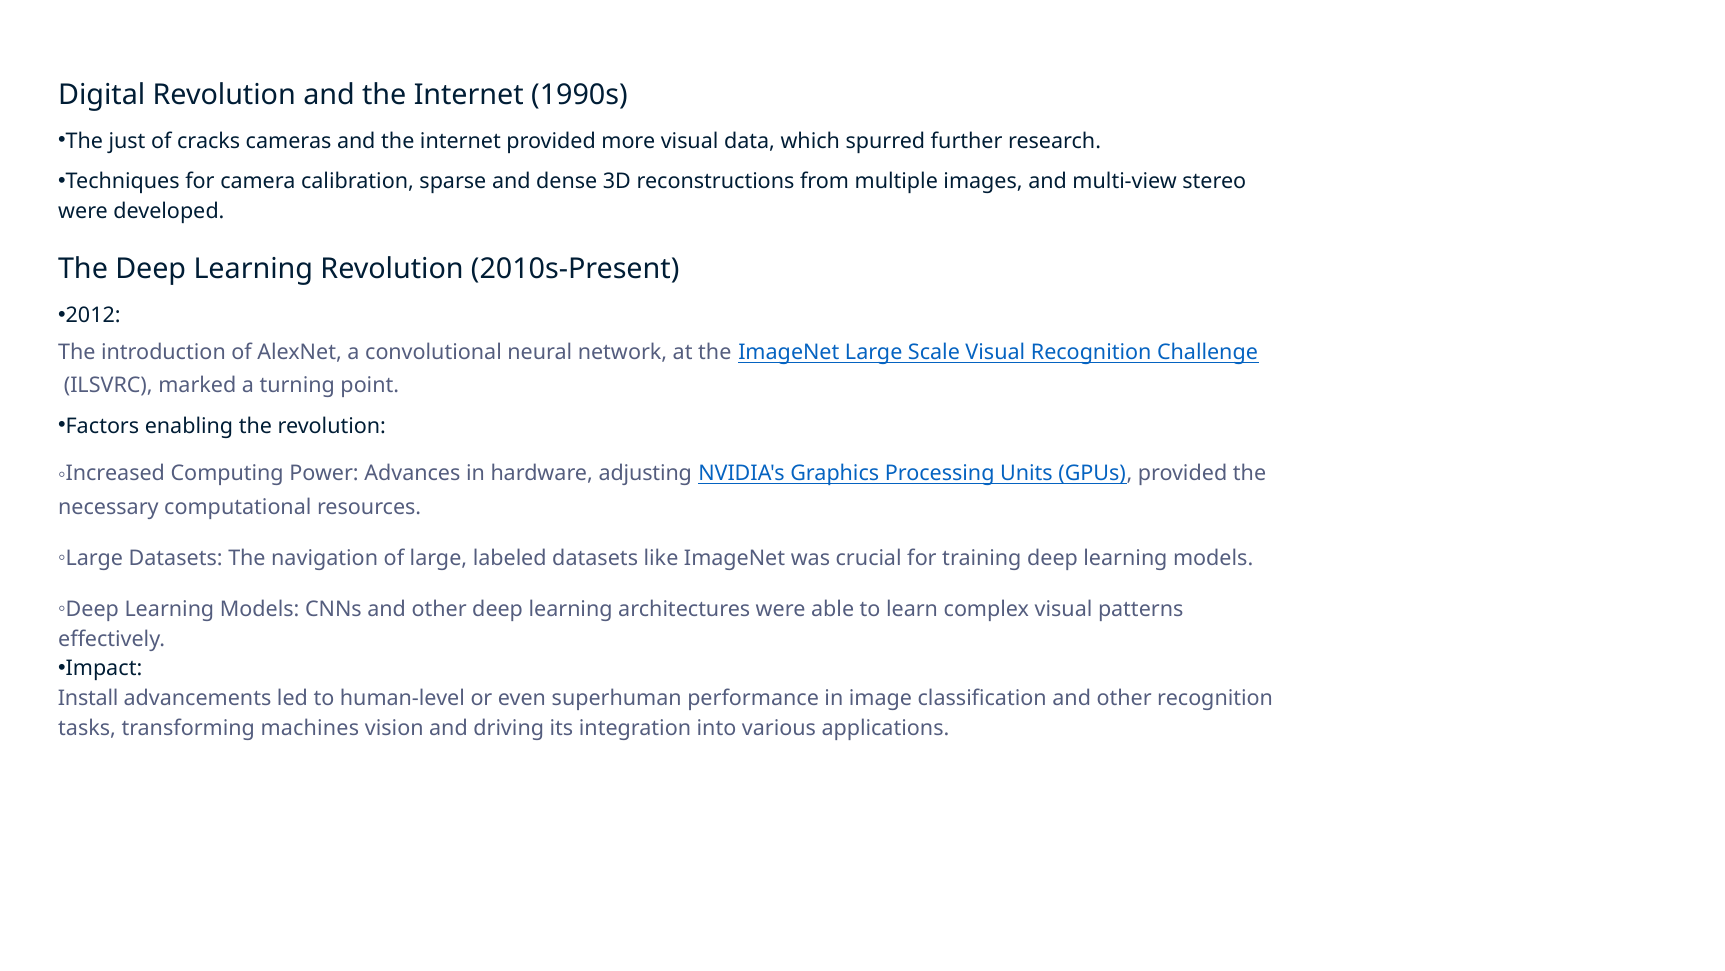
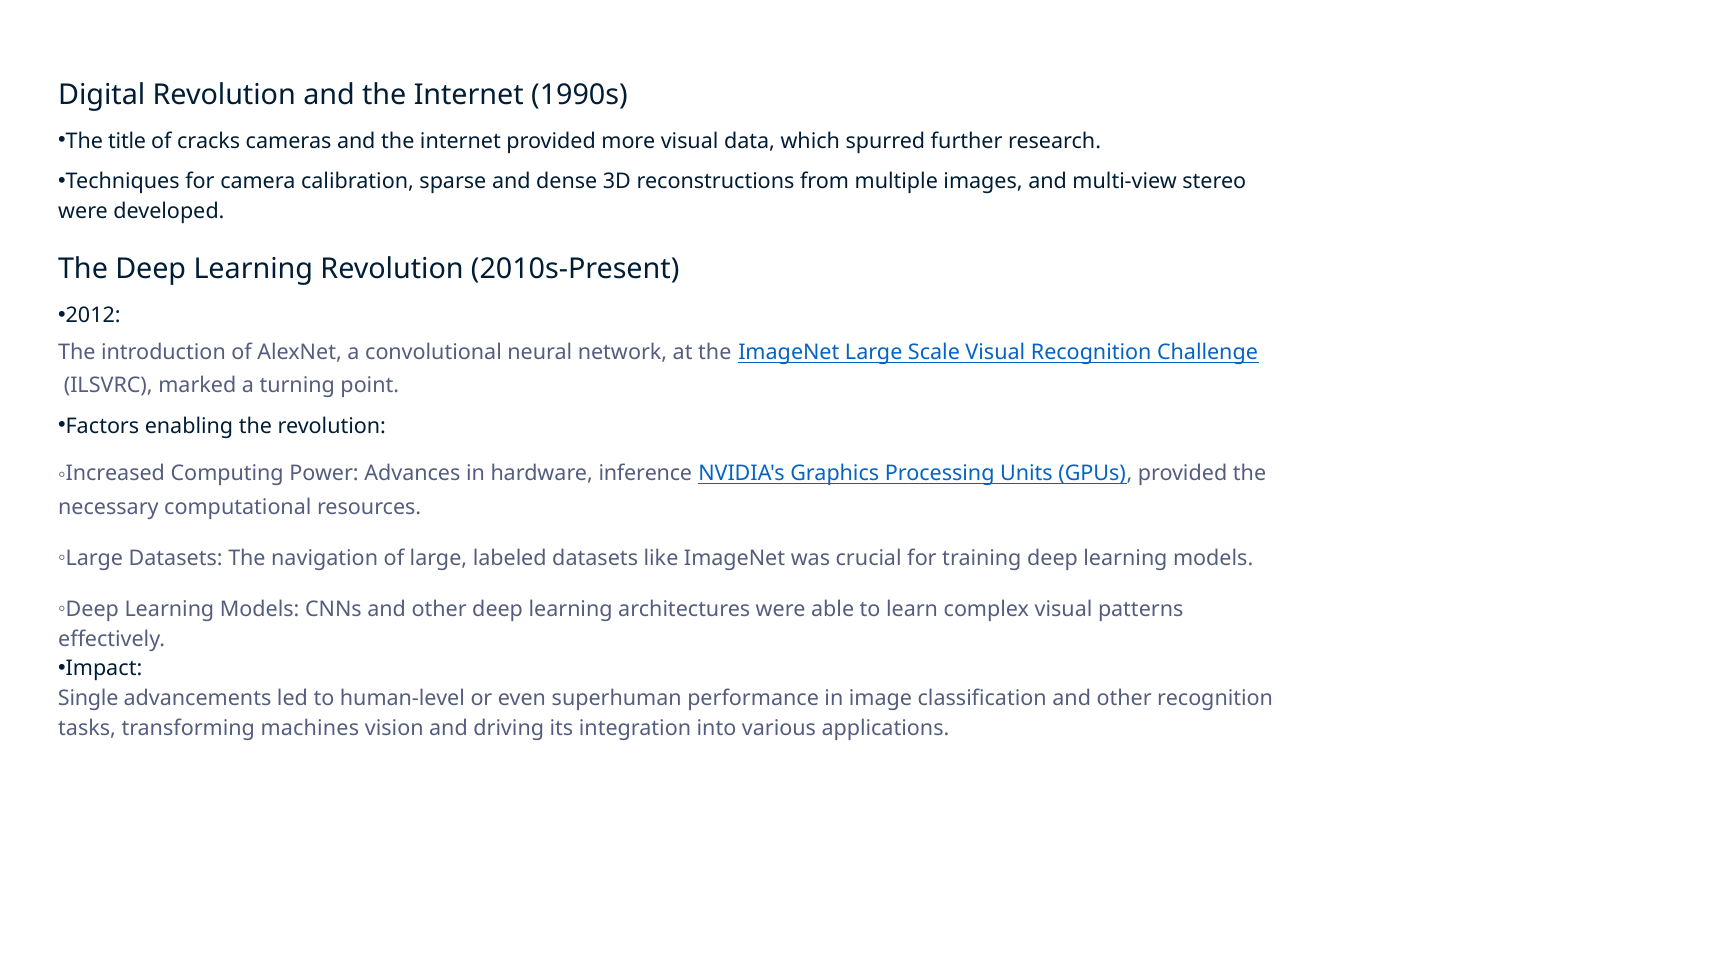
just: just -> title (127, 141)
adjusting: adjusting -> inference (645, 473)
Install: Install -> Single (88, 698)
